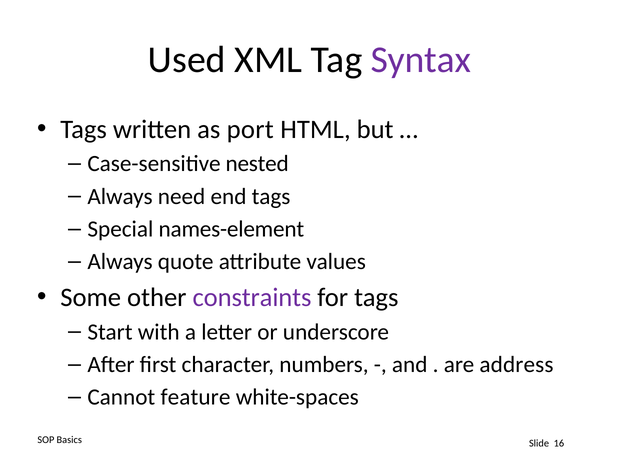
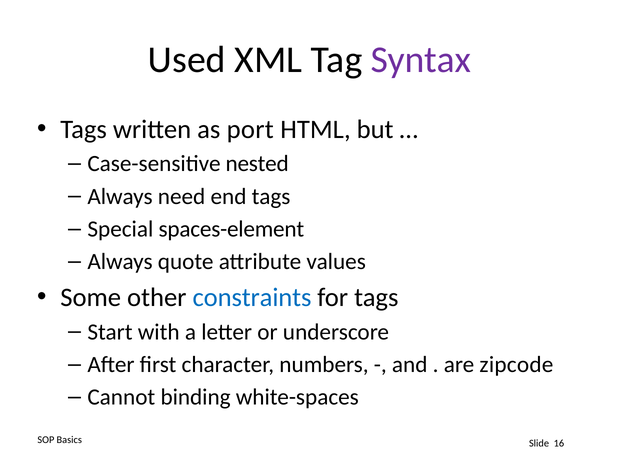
names-element: names-element -> spaces-element (231, 229)
constraints colour: purple -> blue (252, 298)
address: address -> zipcode (516, 365)
feature: feature -> binding (196, 398)
